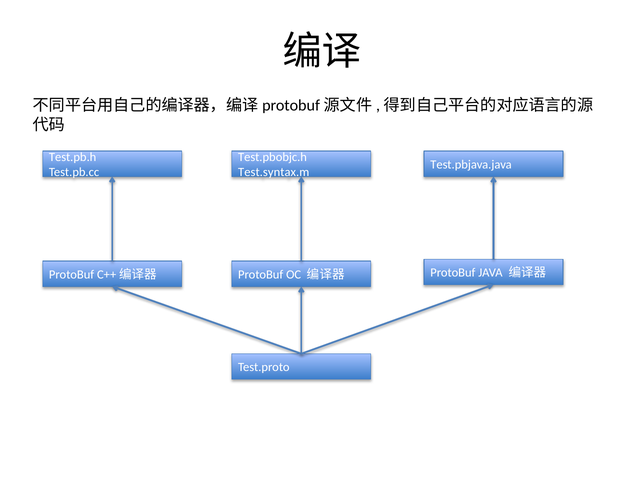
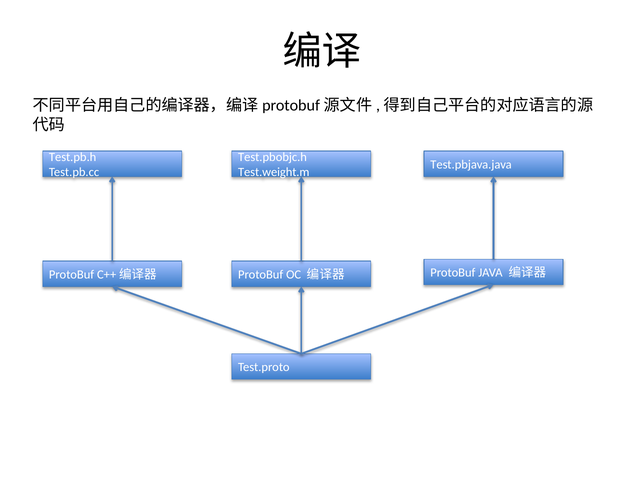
Test.syntax.m: Test.syntax.m -> Test.weight.m (274, 172)
